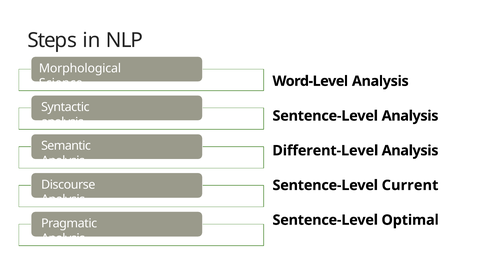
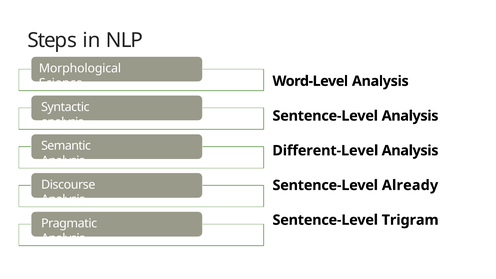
Current: Current -> Already (410, 185)
Optimal: Optimal -> Trigram (410, 220)
